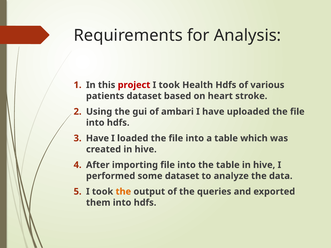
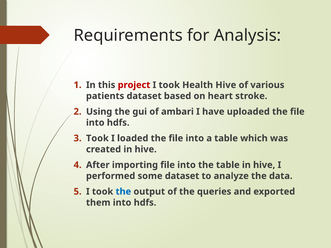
Health Hdfs: Hdfs -> Hive (226, 85)
Have: Have -> Took (97, 138)
the colour: orange -> blue (123, 192)
